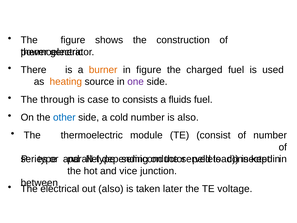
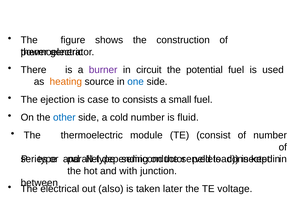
burner colour: orange -> purple (103, 70)
in figure: figure -> circuit (149, 70)
charged: charged -> potential (204, 70)
one colour: purple -> blue (136, 82)
through: through -> ejection (58, 99)
fluids: fluids -> small (180, 99)
is also: also -> fluid (188, 117)
vice: vice -> with (128, 171)
